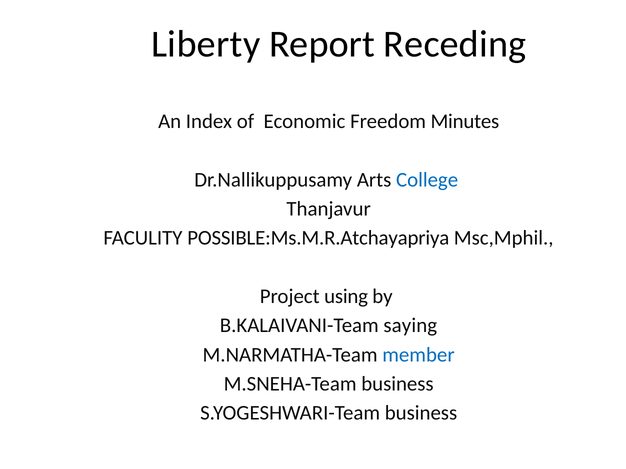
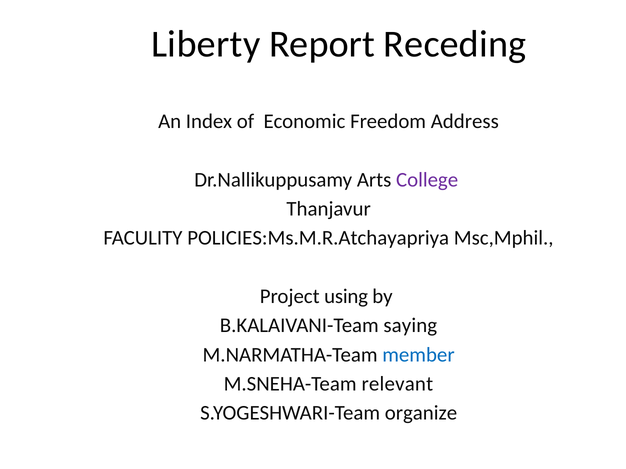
Minutes: Minutes -> Address (465, 121)
College colour: blue -> purple (427, 180)
POSSIBLE:Ms.M.R.Atchayapriya: POSSIBLE:Ms.M.R.Atchayapriya -> POLICIES:Ms.M.R.Atchayapriya (318, 238)
M.SNEHA-Team business: business -> relevant (397, 384)
S.YOGESHWARI-Team business: business -> organize (421, 413)
